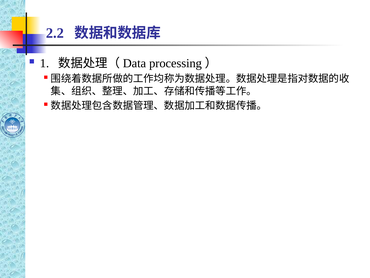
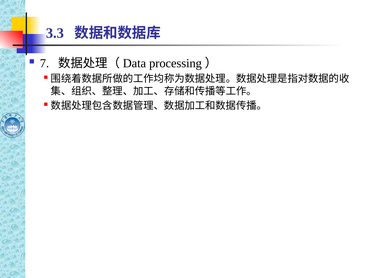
2.2: 2.2 -> 3.3 (55, 33)
1: 1 -> 7 (44, 63)
